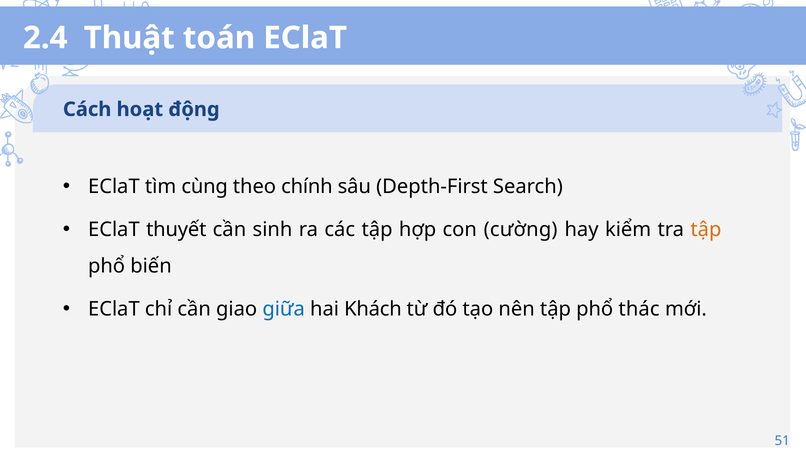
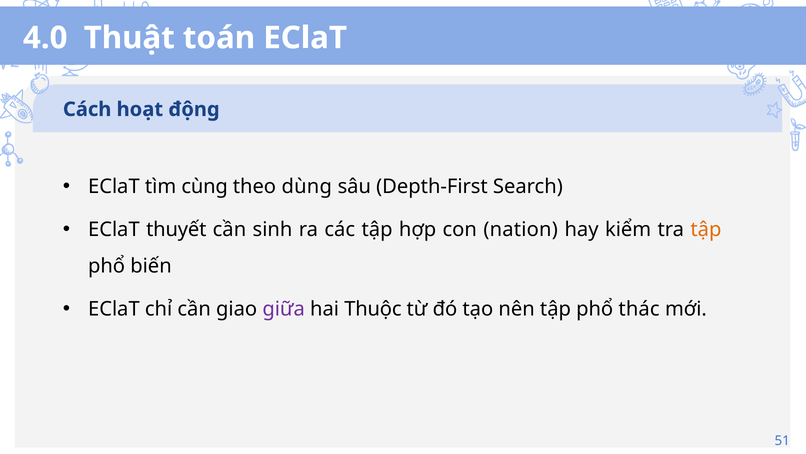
2.4: 2.4 -> 4.0 (45, 38)
chính: chính -> dùng (307, 186)
cường: cường -> nation (521, 229)
giữa colour: blue -> purple (284, 309)
Khách: Khách -> Thuộc (373, 309)
